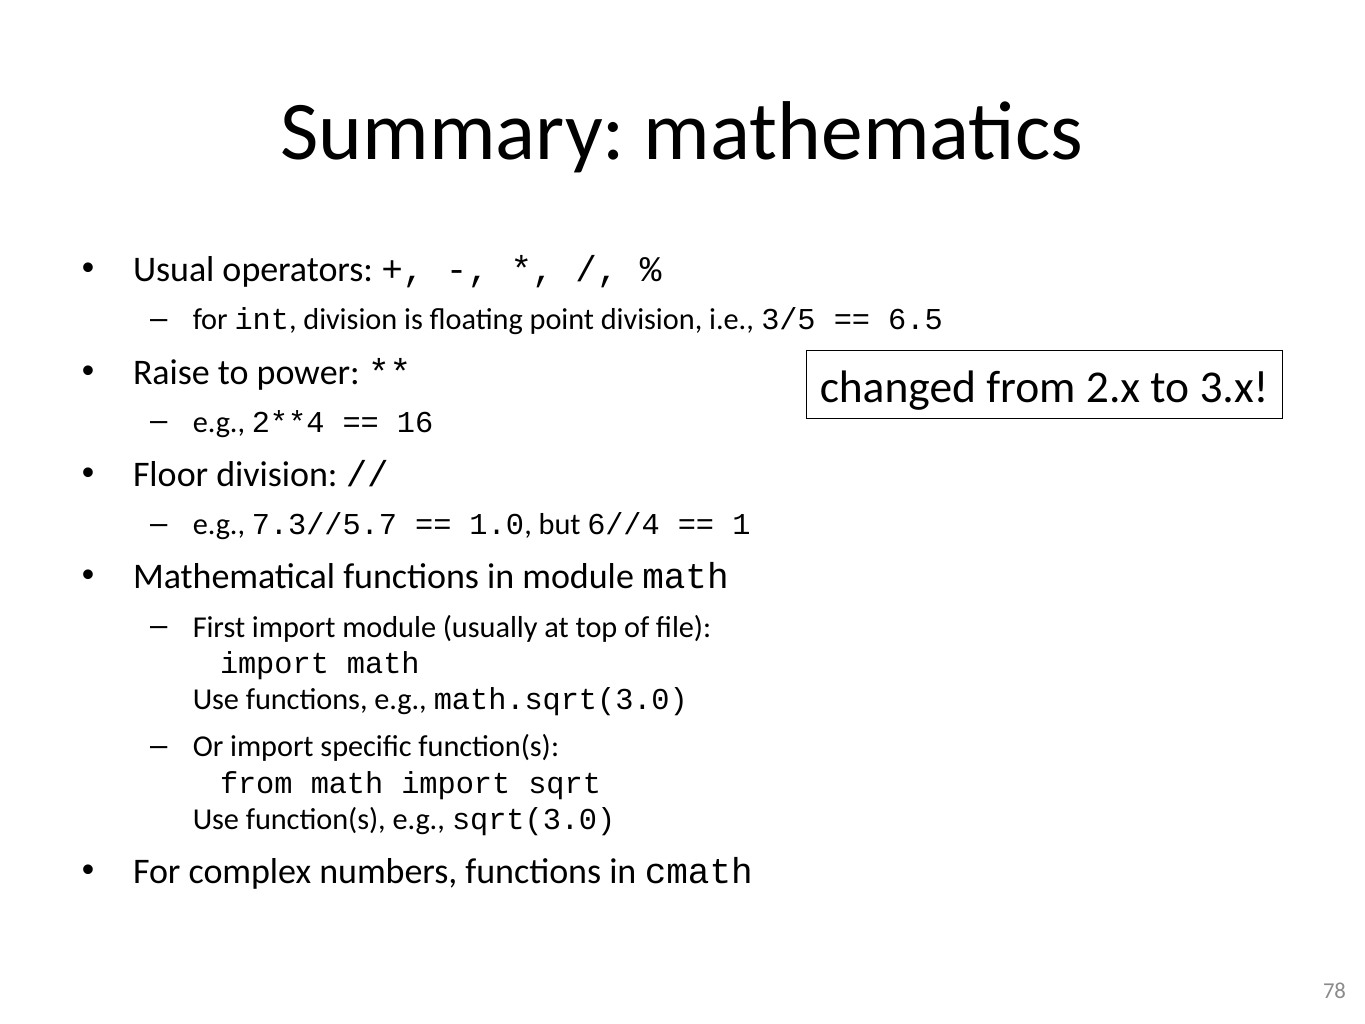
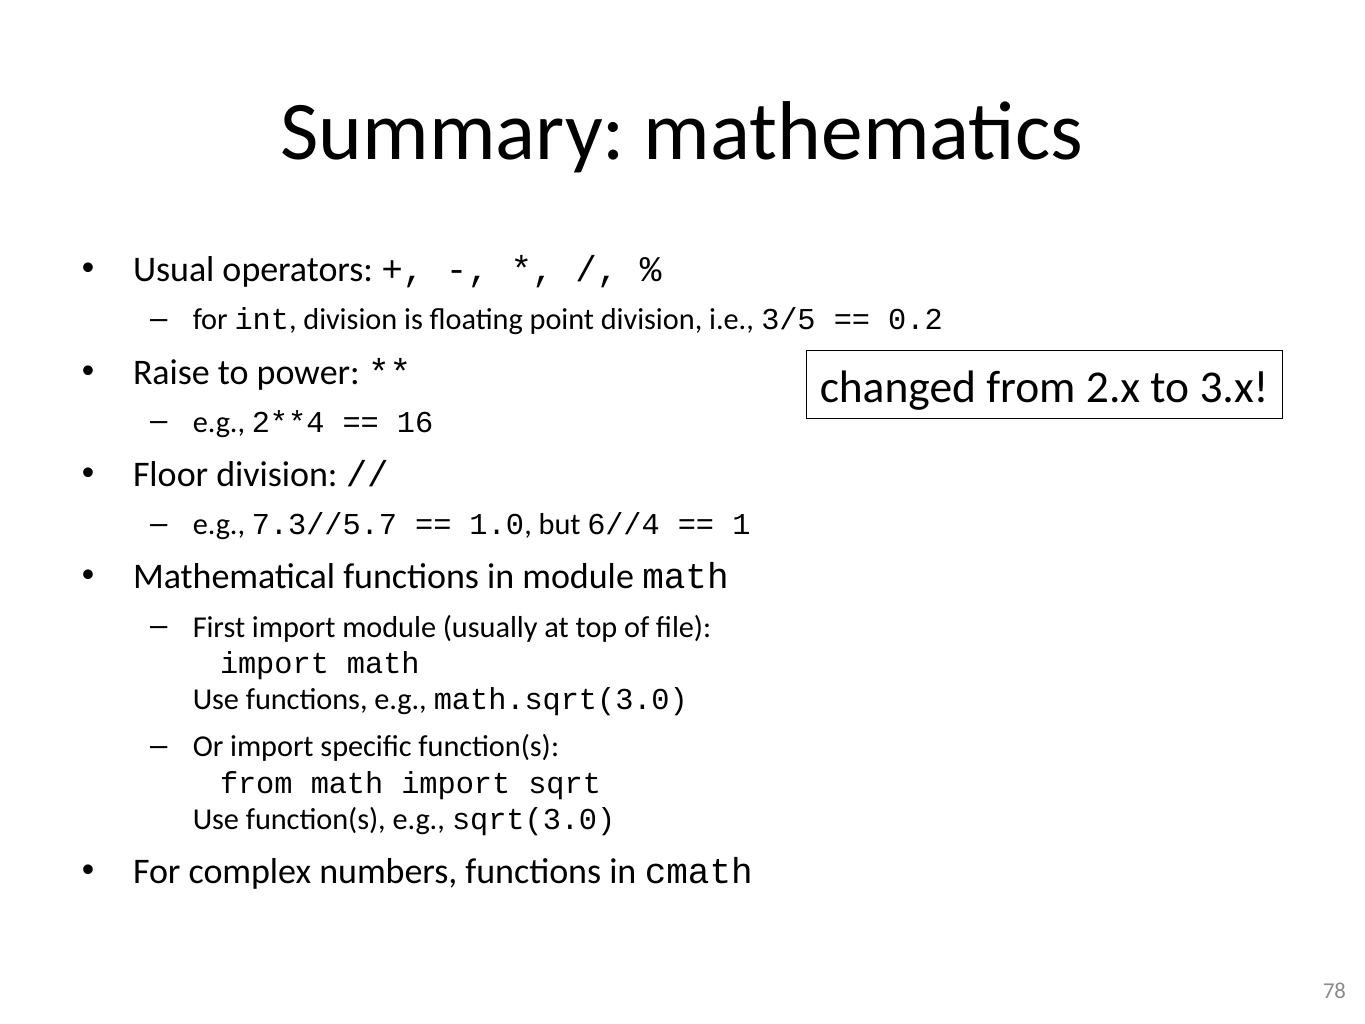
6.5: 6.5 -> 0.2 (915, 320)
